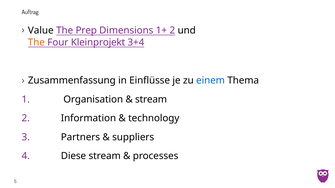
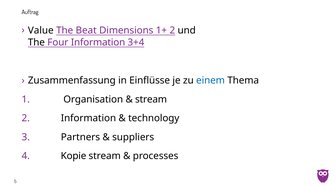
Prep: Prep -> Beat (86, 31)
The colour: orange -> black (36, 43)
Four Kleinprojekt: Kleinprojekt -> Information (98, 43)
Diese: Diese -> Kopie (73, 156)
